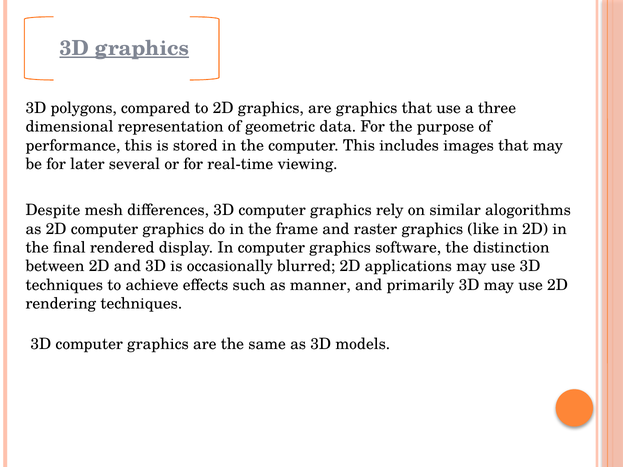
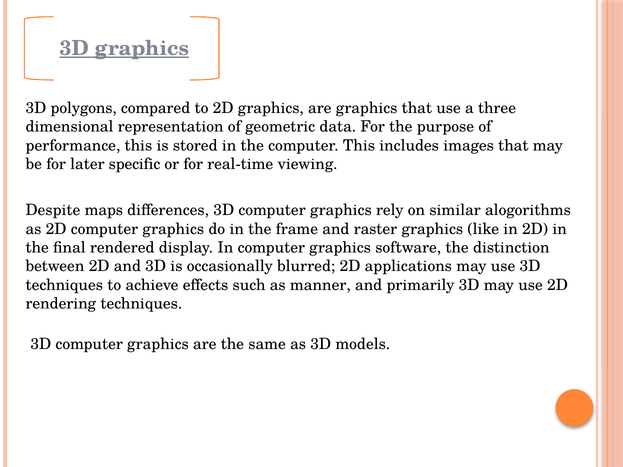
several: several -> specific (135, 164)
mesh: mesh -> maps (104, 210)
